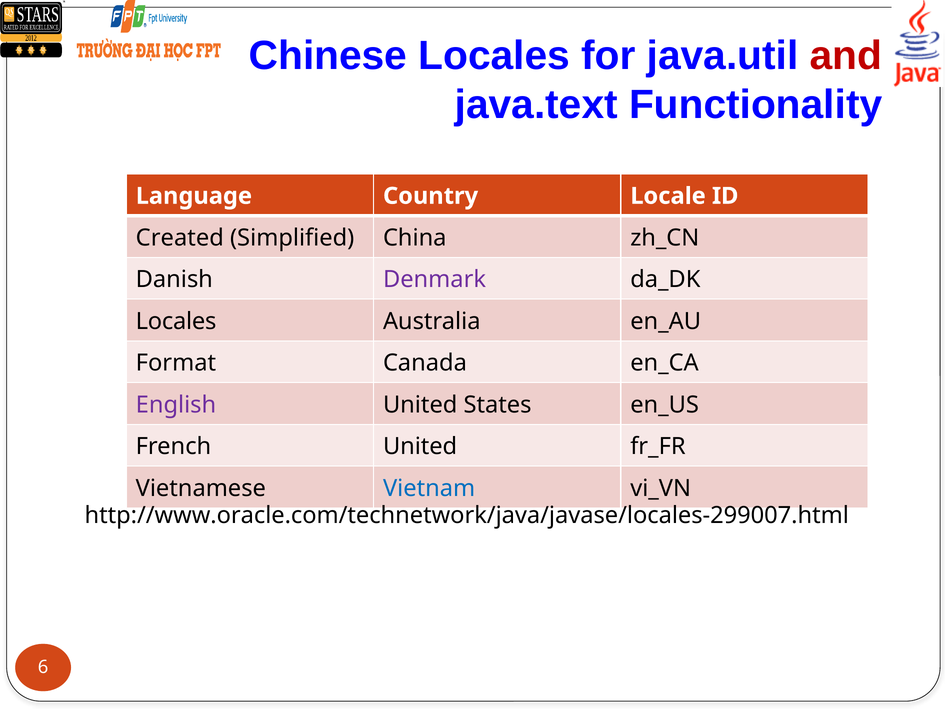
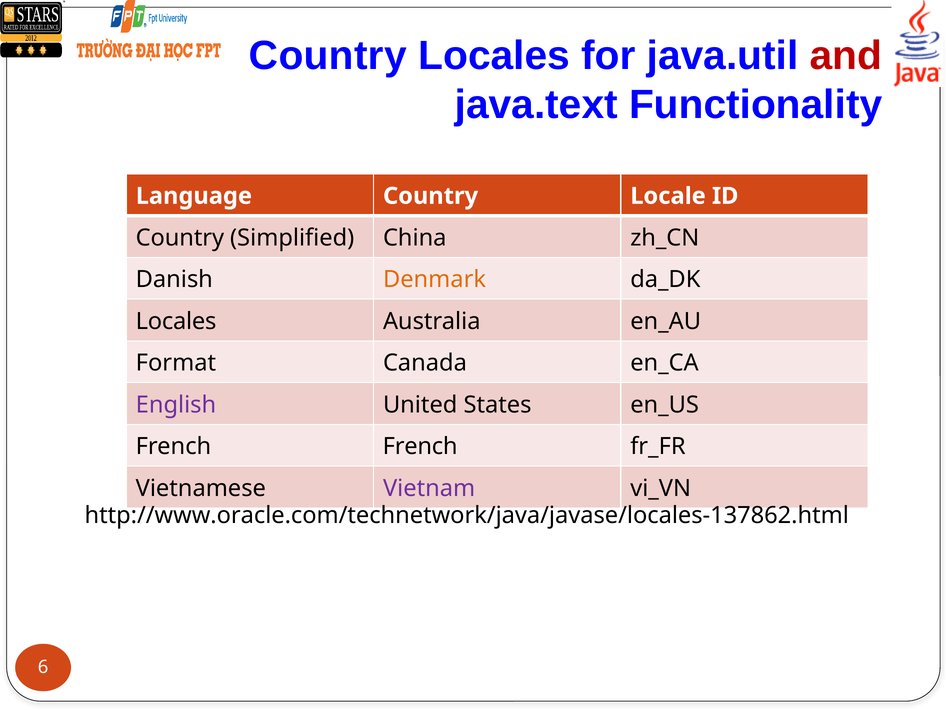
Chinese: Chinese -> Country (328, 56)
Created: Created -> Country (180, 238)
Denmark colour: purple -> orange (435, 279)
French United: United -> French (420, 446)
Vietnam colour: blue -> purple (429, 488)
http://www.oracle.com/technetwork/java/javase/locales-299007.html: http://www.oracle.com/technetwork/java/javase/locales-299007.html -> http://www.oracle.com/technetwork/java/javase/locales-137862.html (467, 515)
